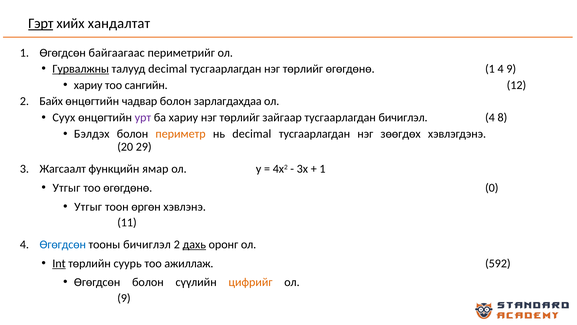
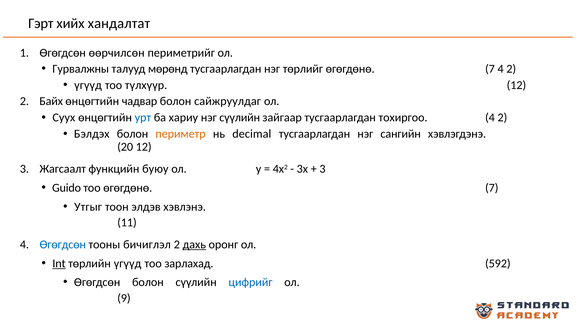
Гэрт underline: present -> none (41, 24)
байгаагаас: байгаагаас -> өөрчилсөн (117, 53)
Гурвалжны underline: present -> none (81, 69)
талууд decimal: decimal -> мөрөнд (168, 69)
1: 1 -> 7 (490, 69)
9: 9 -> 2 (511, 69)
хариу: хариу -> үгүүд (88, 85)
сангийн: сангийн -> түлхүүр (146, 85)
зарлагдахдаа: зарлагдахдаа -> сайжруулдаг (228, 101)
урт colour: purple -> blue (143, 117)
төрлийг: төрлийг -> сүүлийн (240, 117)
тусгаарлагдан бичиглэл: бичиглэл -> тохиргоо (403, 117)
8: 8 -> 2 (502, 117)
зөөгдөх: зөөгдөх -> сангийн (401, 134)
20 29: 29 -> 12 (144, 147)
ямар: ямар -> буюу (155, 169)
1: 1 -> 3 (323, 169)
Утгыг: Утгыг -> Guido (67, 188)
тоо өгөгдөнө 0: 0 -> 7 (492, 188)
өргөн: өргөн -> элдэв (146, 206)
төрлийн суурь: суурь -> үгүүд (128, 263)
ажиллаж: ажиллаж -> зарлахад (189, 263)
цифрийг colour: orange -> blue (251, 282)
